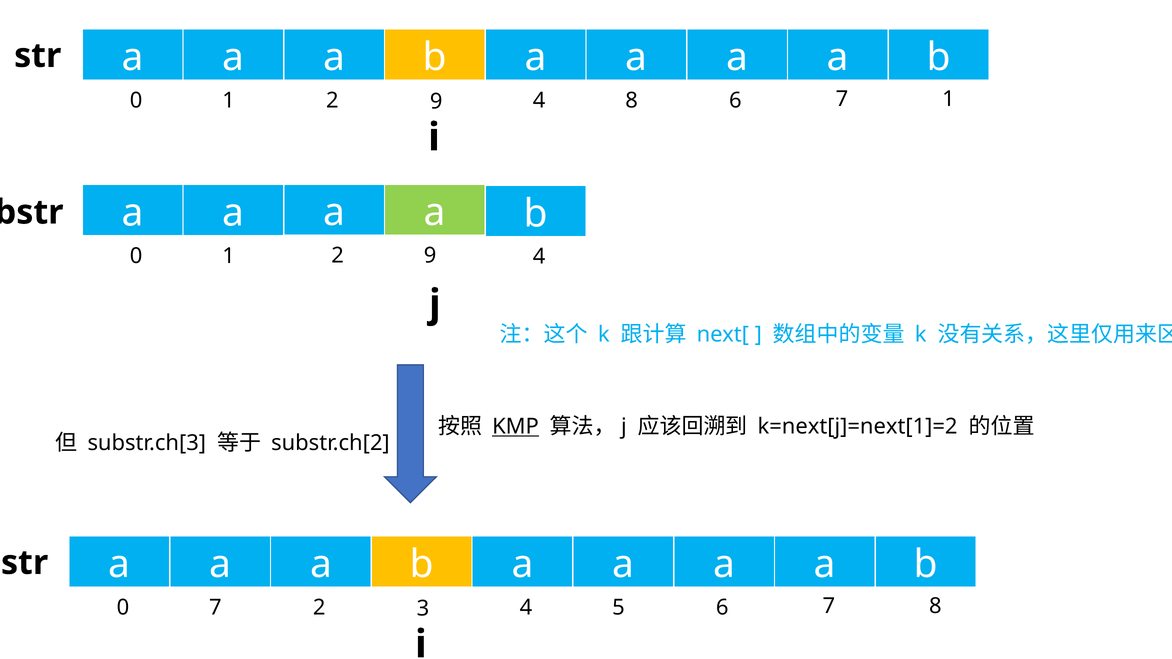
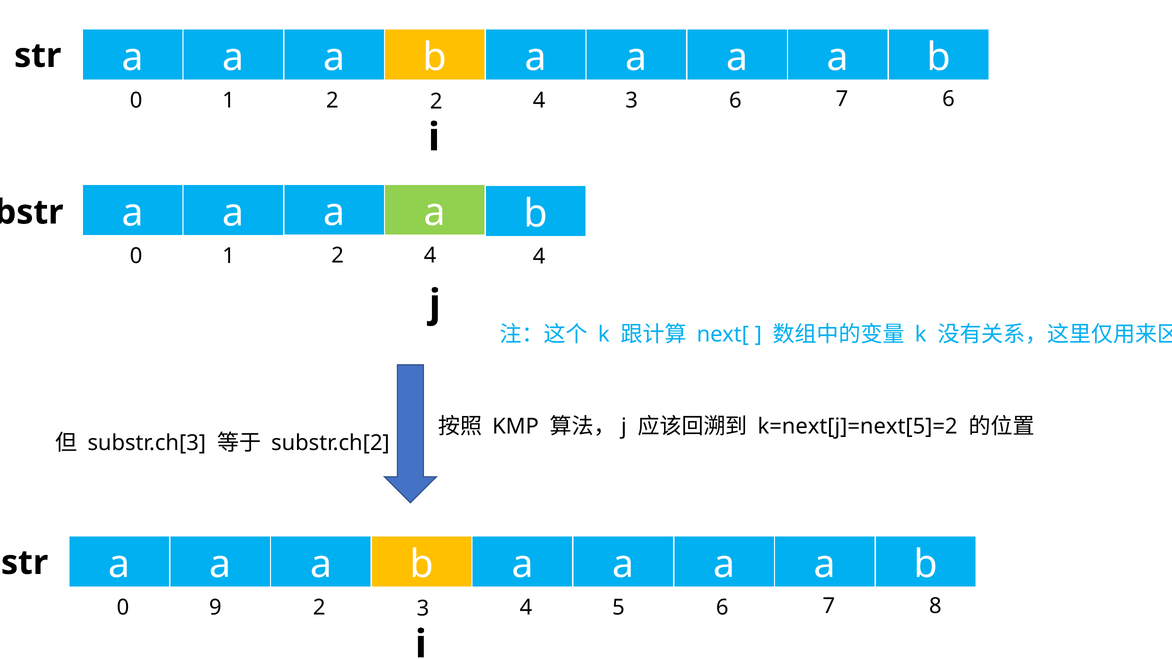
7 1: 1 -> 6 (948, 99)
1 2 9: 9 -> 2 (436, 102)
4 8: 8 -> 3 (632, 100)
9: 9 -> 4 (430, 256)
KMP underline: present -> none (516, 427)
k=next[j]=next[1]=2: k=next[j]=next[1]=2 -> k=next[j]=next[5]=2 (858, 427)
0 7: 7 -> 9 (215, 608)
